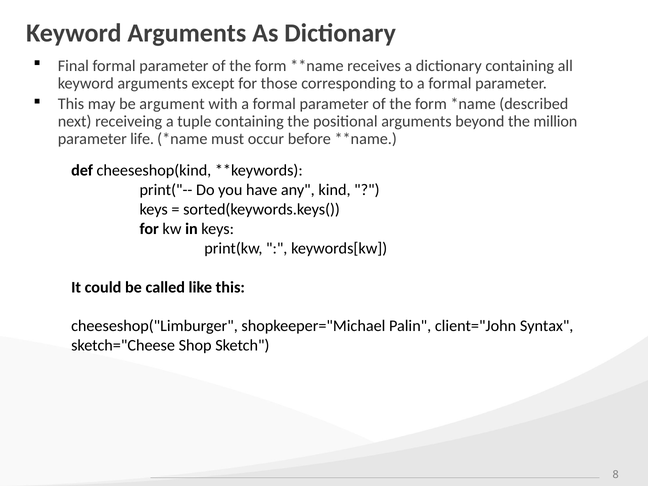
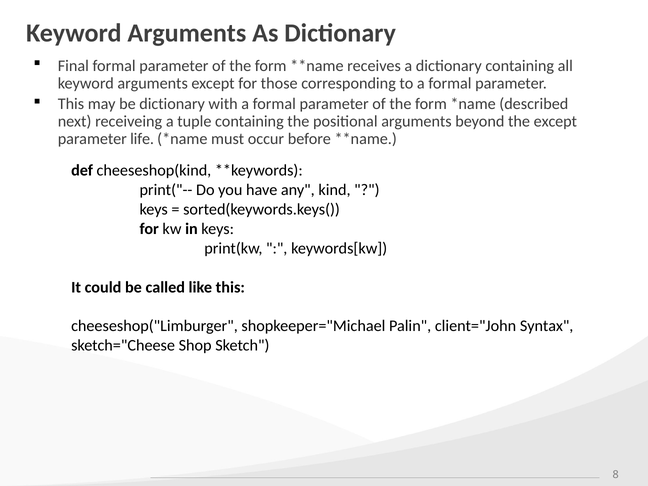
be argument: argument -> dictionary (172, 104)
the million: million -> except (555, 122)
